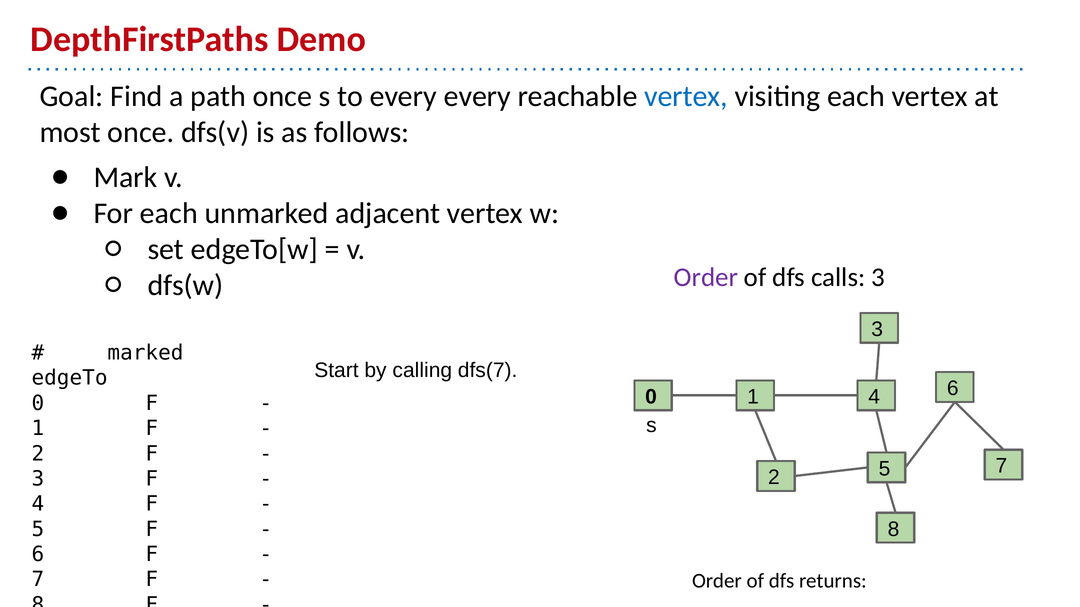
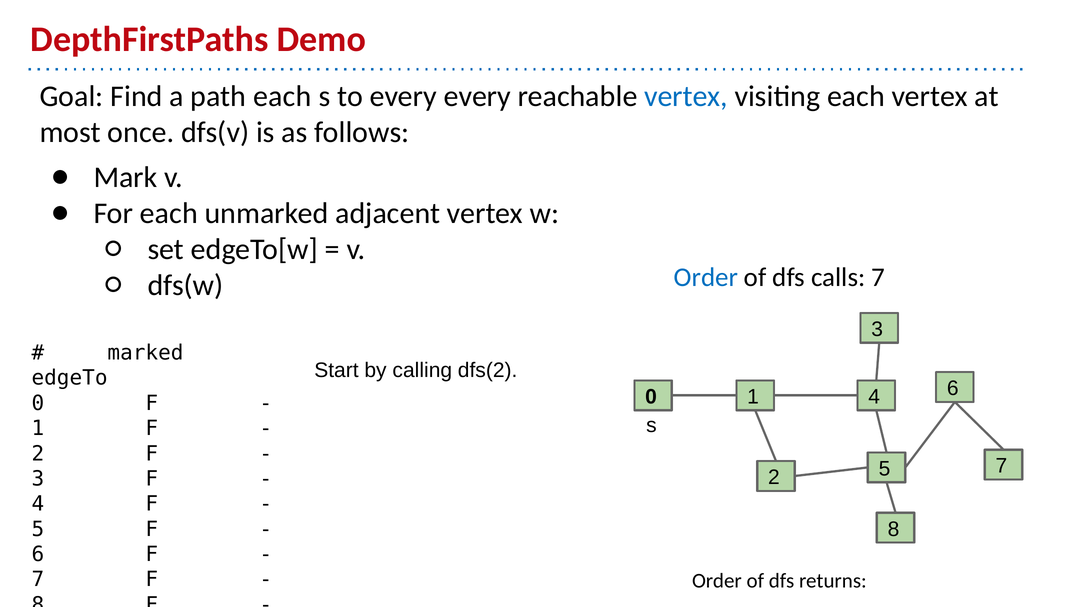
path once: once -> each (282, 97)
Order colour: purple -> blue (706, 278)
calls 3: 3 -> 7 (878, 278)
dfs(7: dfs(7 -> dfs(2 (488, 371)
